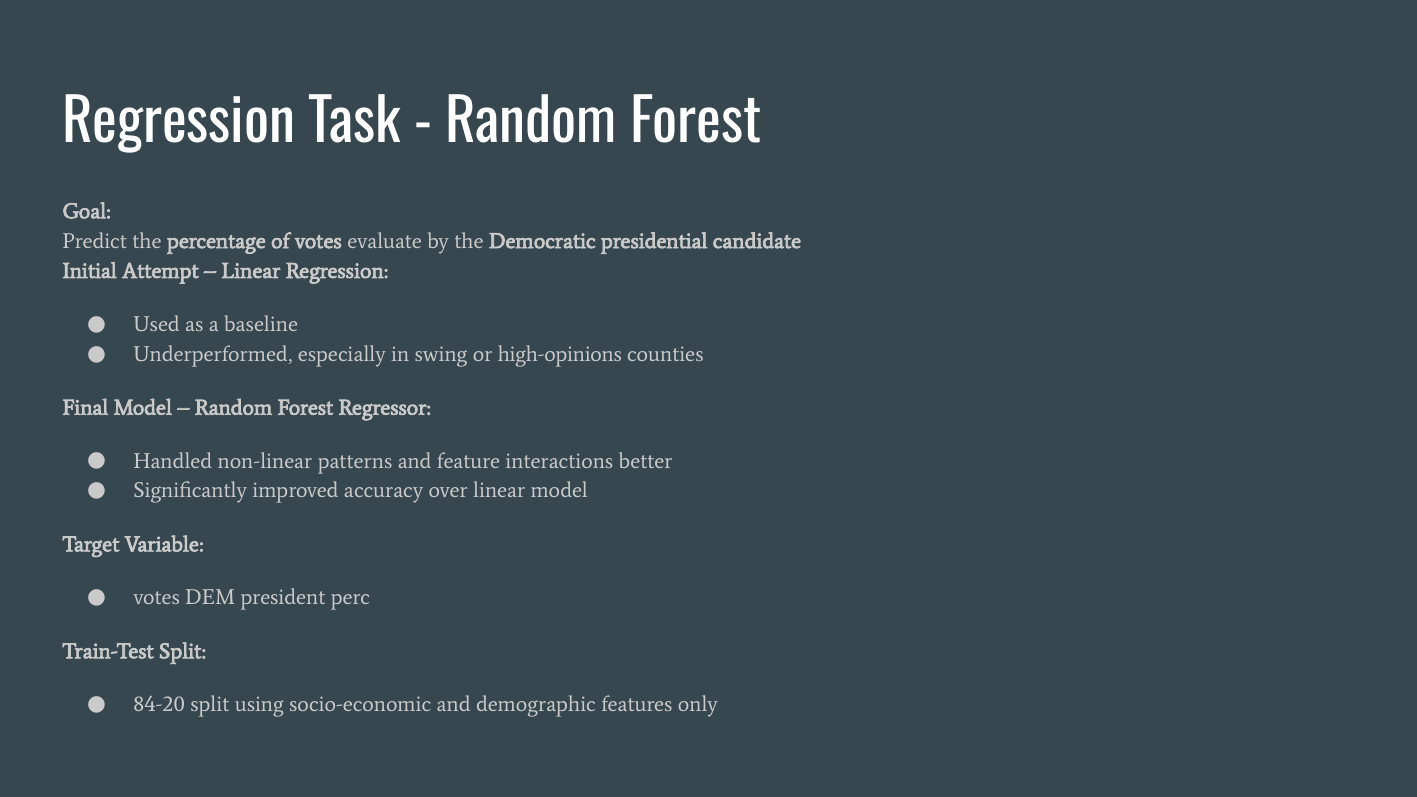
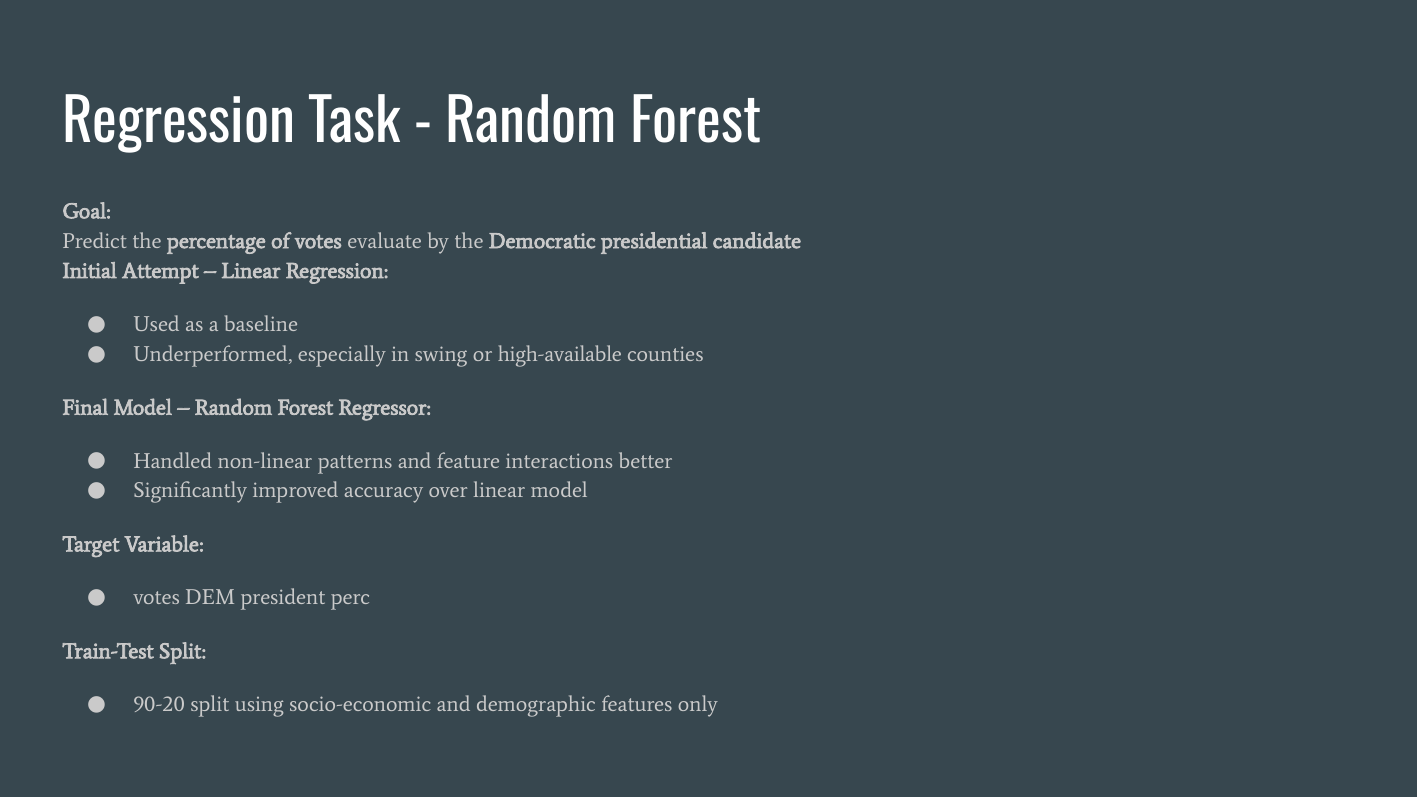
high-opinions: high-opinions -> high-available (560, 354)
84-20: 84-20 -> 90-20 (159, 705)
